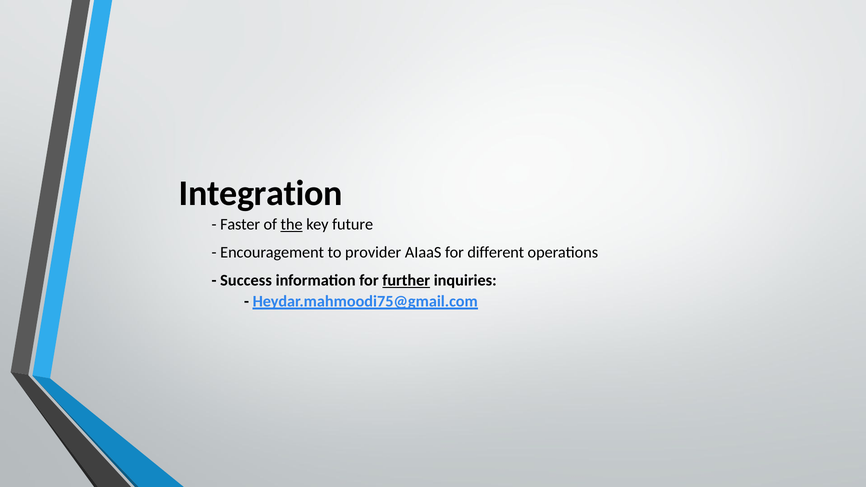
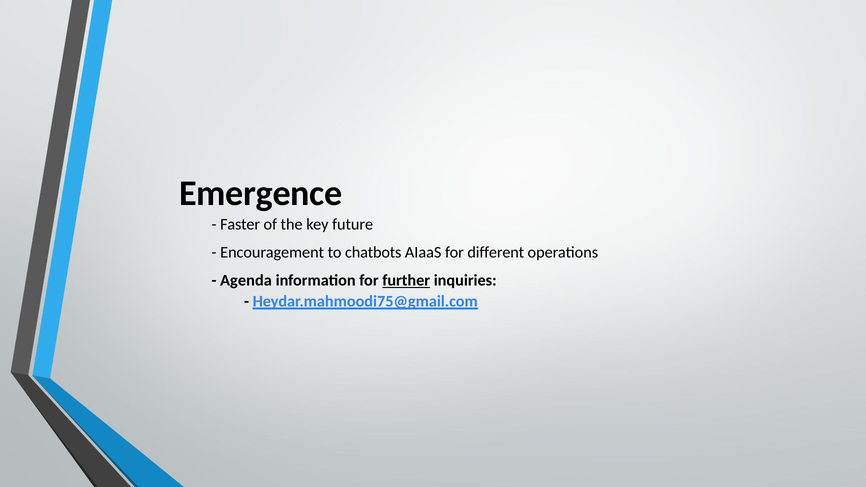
Integration: Integration -> Emergence (261, 193)
the underline: present -> none (292, 225)
provider: provider -> chatbots (373, 253)
Success: Success -> Agenda (246, 281)
